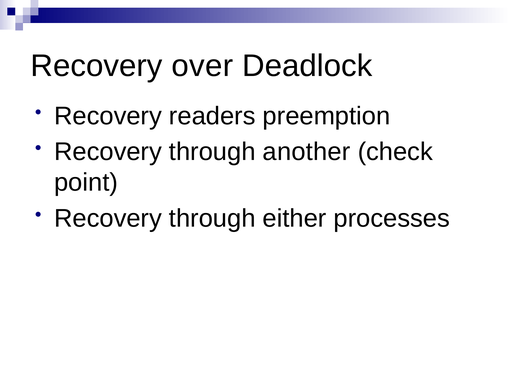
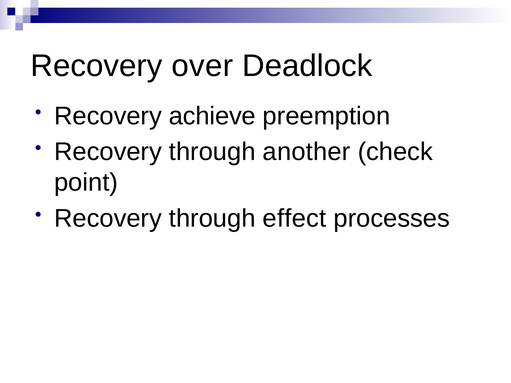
readers: readers -> achieve (212, 116)
either: either -> effect (294, 218)
